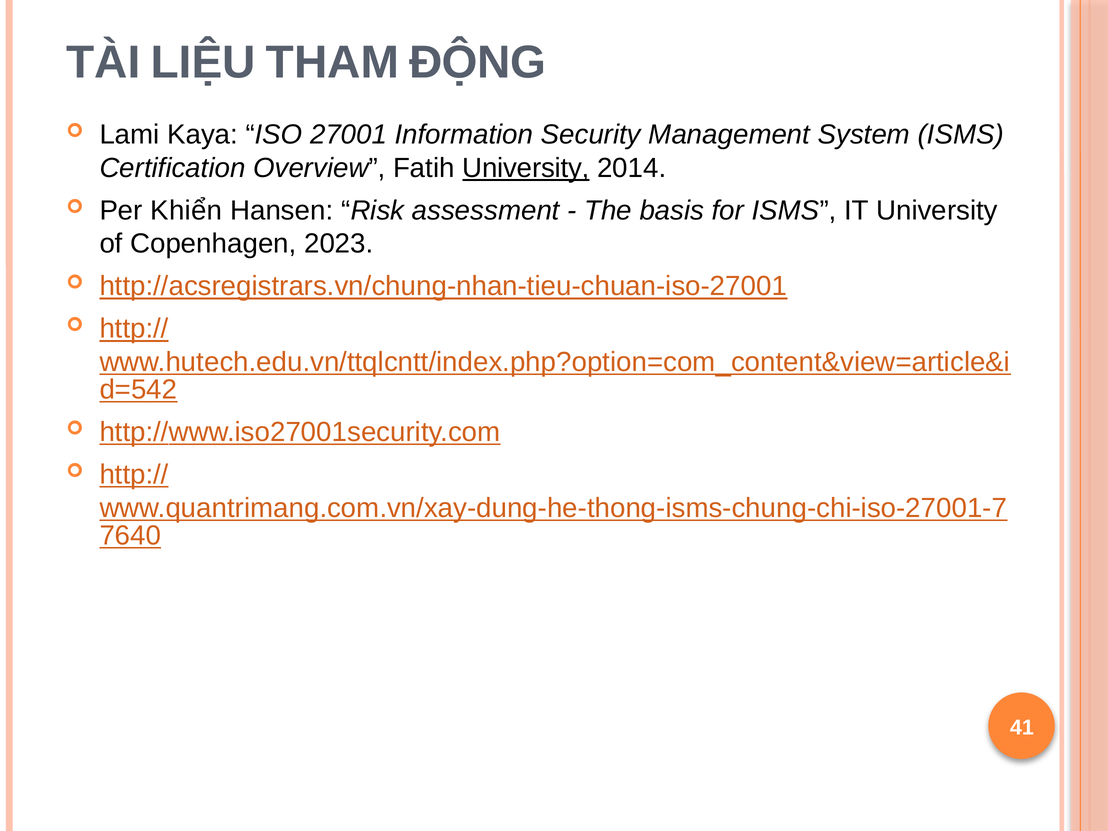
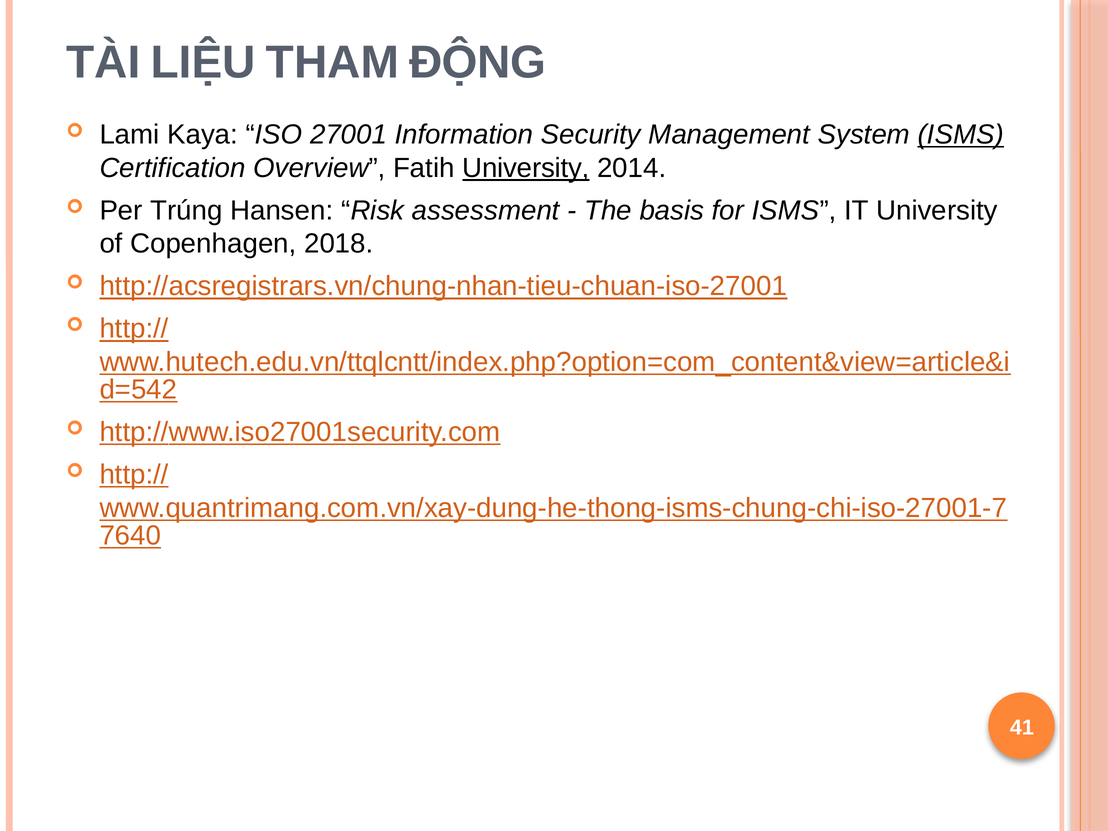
ISMS underline: none -> present (961, 135)
Khiển: Khiển -> Trúng (186, 211)
2023: 2023 -> 2018 (339, 244)
